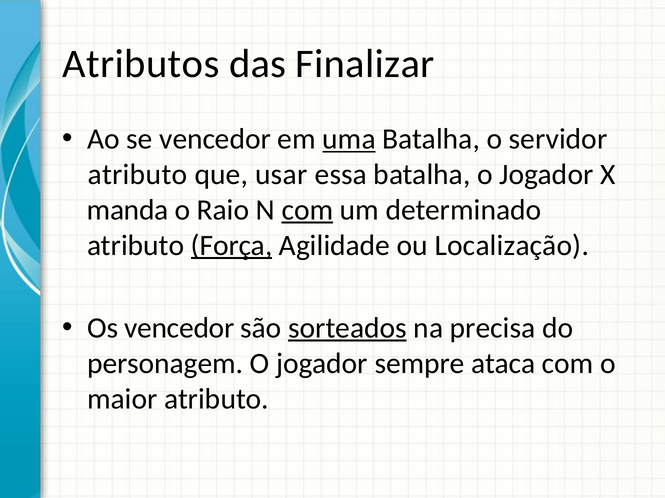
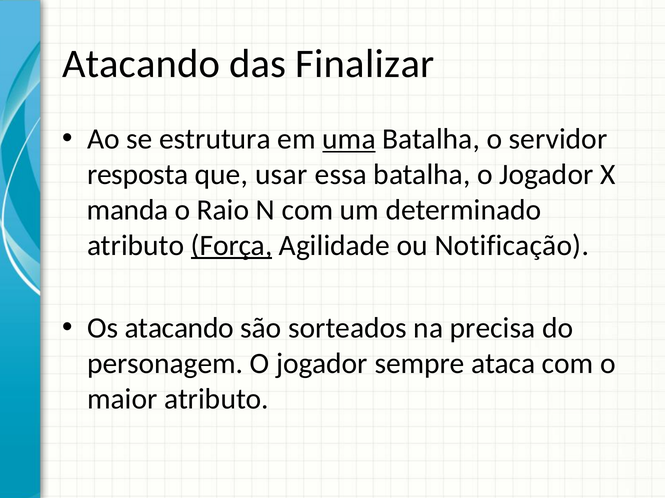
Atributos: Atributos -> Atacando (141, 64)
se vencedor: vencedor -> estrutura (215, 139)
atributo: atributo -> resposta (138, 175)
com underline: present -> none (307, 210)
Localização: Localização -> Notificação (512, 246)
Os vencedor: vencedor -> atacando (179, 328)
sorteados underline: present -> none (347, 328)
